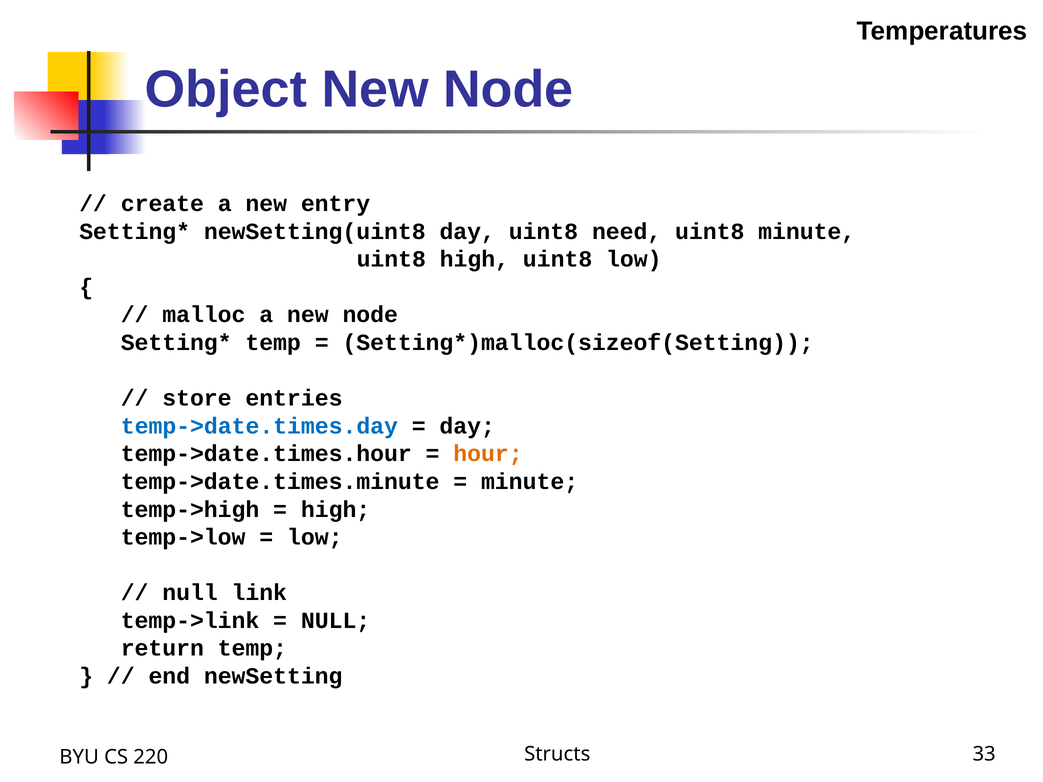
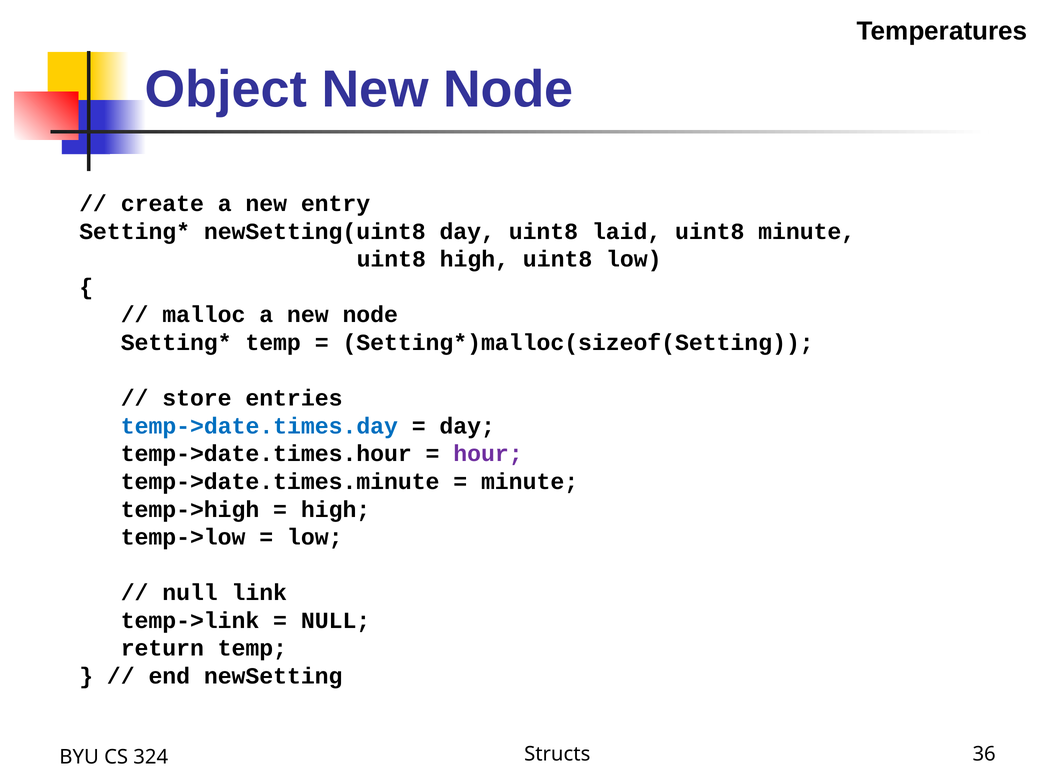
need: need -> laid (627, 232)
hour colour: orange -> purple (488, 454)
33: 33 -> 36 (984, 754)
220: 220 -> 324 (151, 758)
